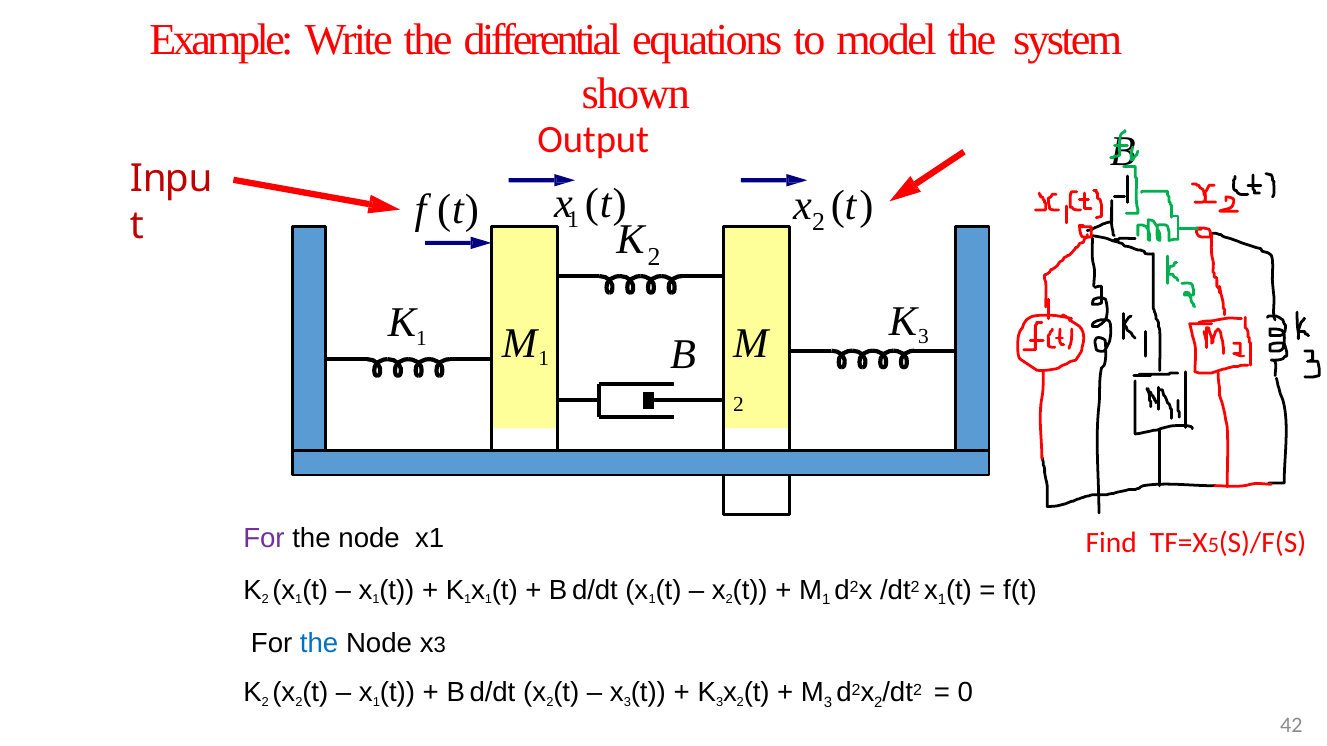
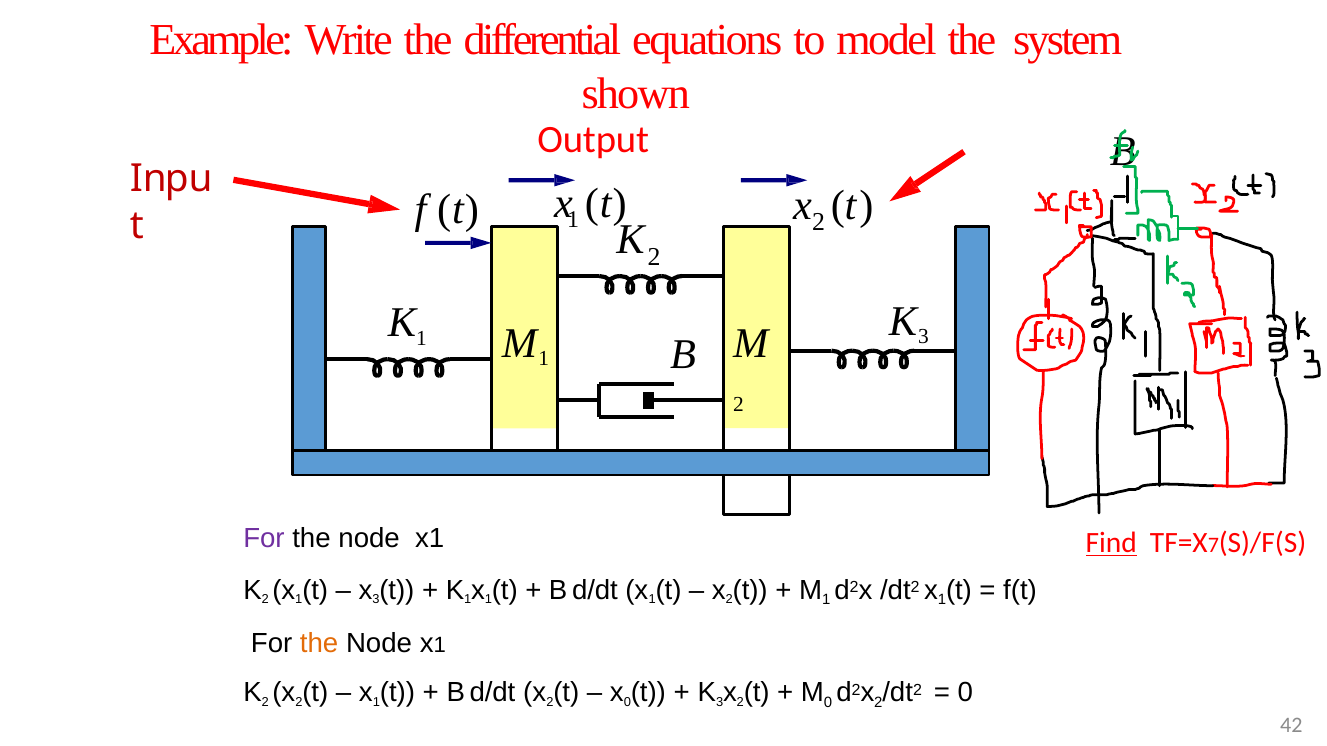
Find underline: none -> present (1111, 543)
5: 5 -> 7 (1213, 546)
1: 1 -> 3 (376, 600)
the colour: blue -> orange (319, 643)
Node x 3: 3 -> 1 (440, 645)
3: 3 -> 0 (627, 703)
M 3: 3 -> 0 (828, 703)
